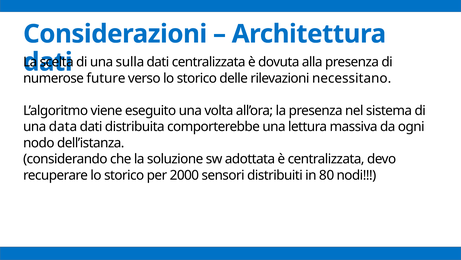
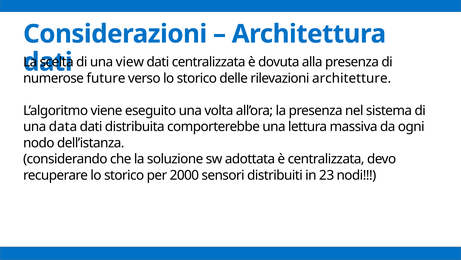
sulla: sulla -> view (130, 62)
necessitano: necessitano -> architetture (352, 78)
80: 80 -> 23 (327, 175)
